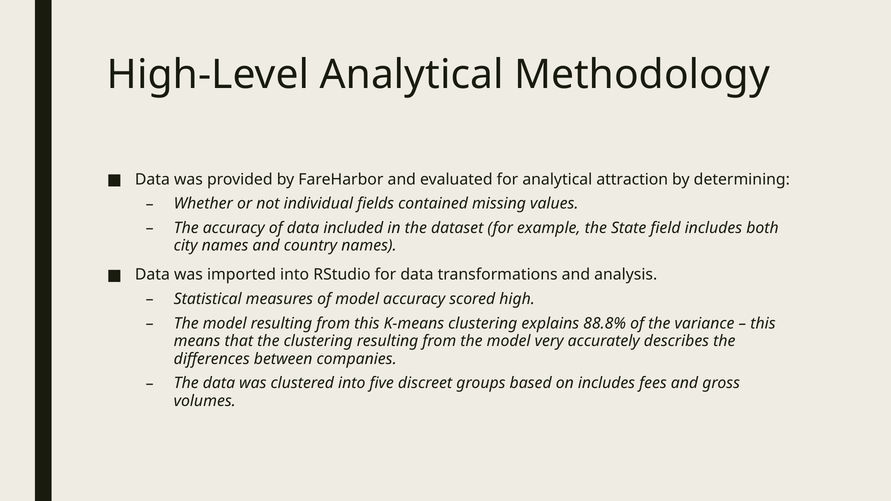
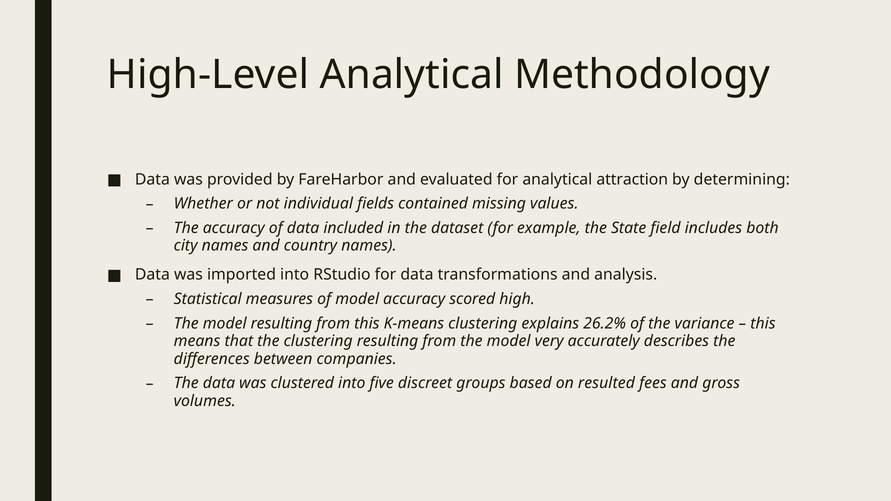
88.8%: 88.8% -> 26.2% (605, 323)
on includes: includes -> resulted (606, 383)
